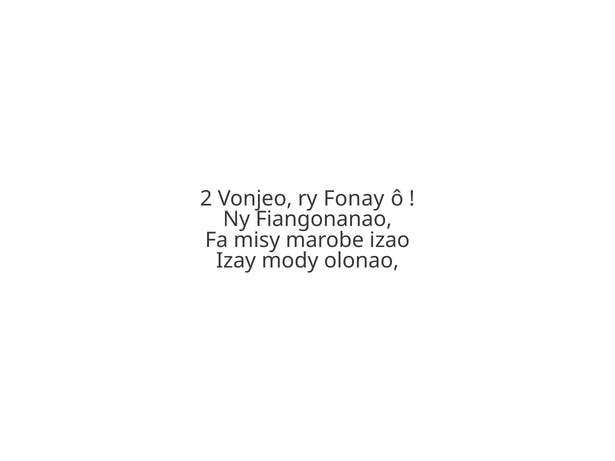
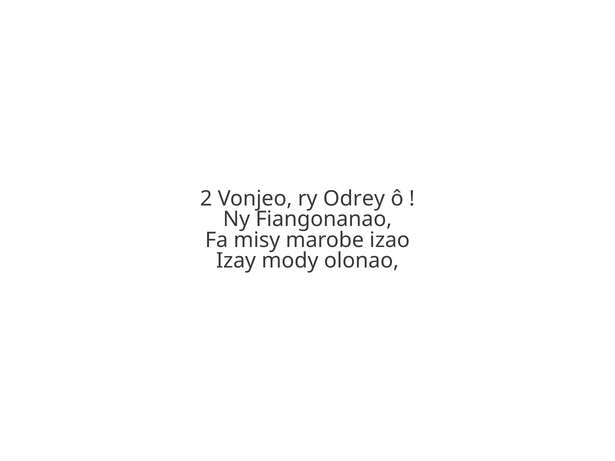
Fonay: Fonay -> Odrey (354, 199)
